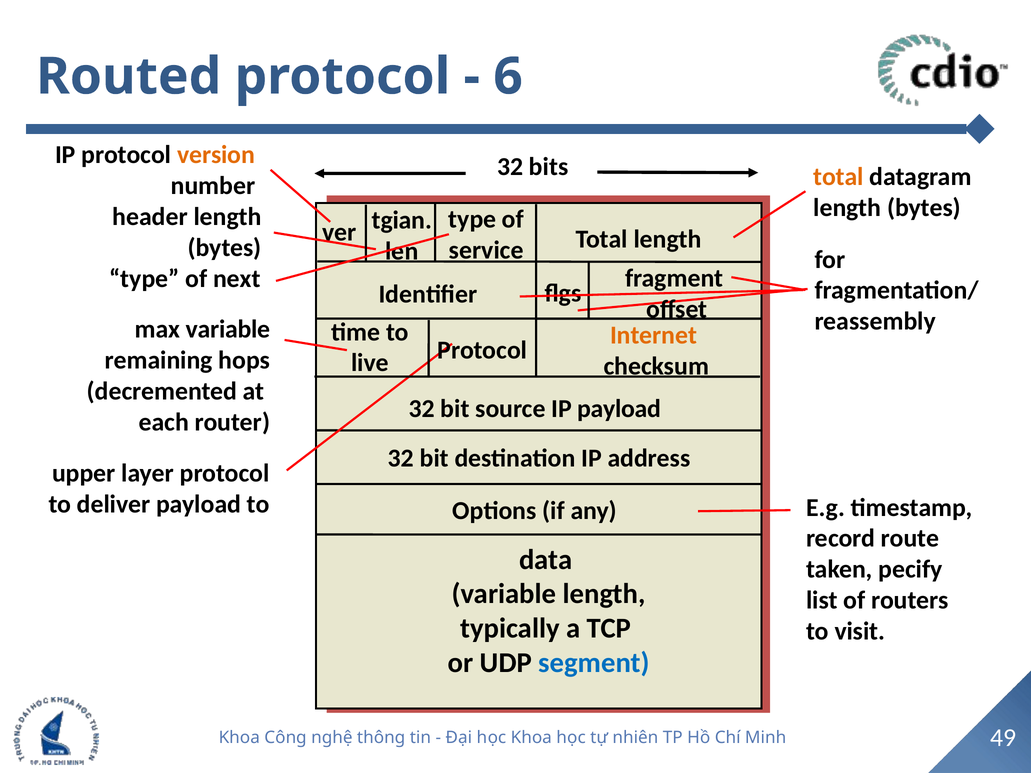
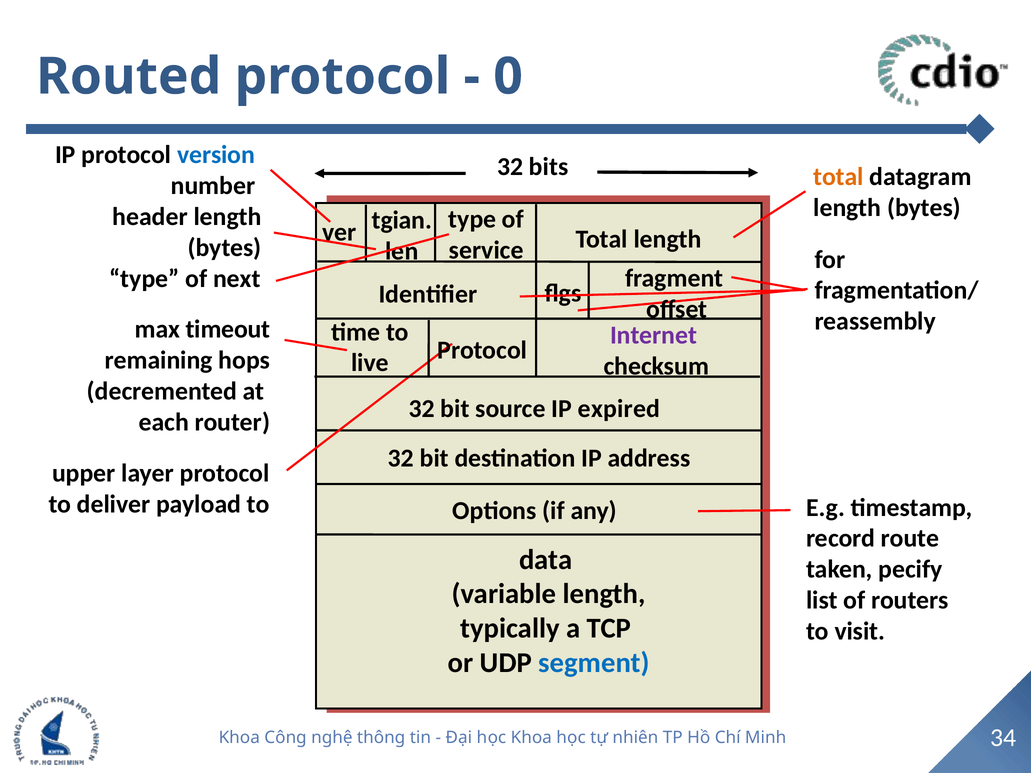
6: 6 -> 0 (508, 77)
version colour: orange -> blue (216, 155)
max variable: variable -> timeout (228, 329)
Internet colour: orange -> purple (654, 335)
IP payload: payload -> expired (619, 409)
49: 49 -> 34 (1003, 738)
